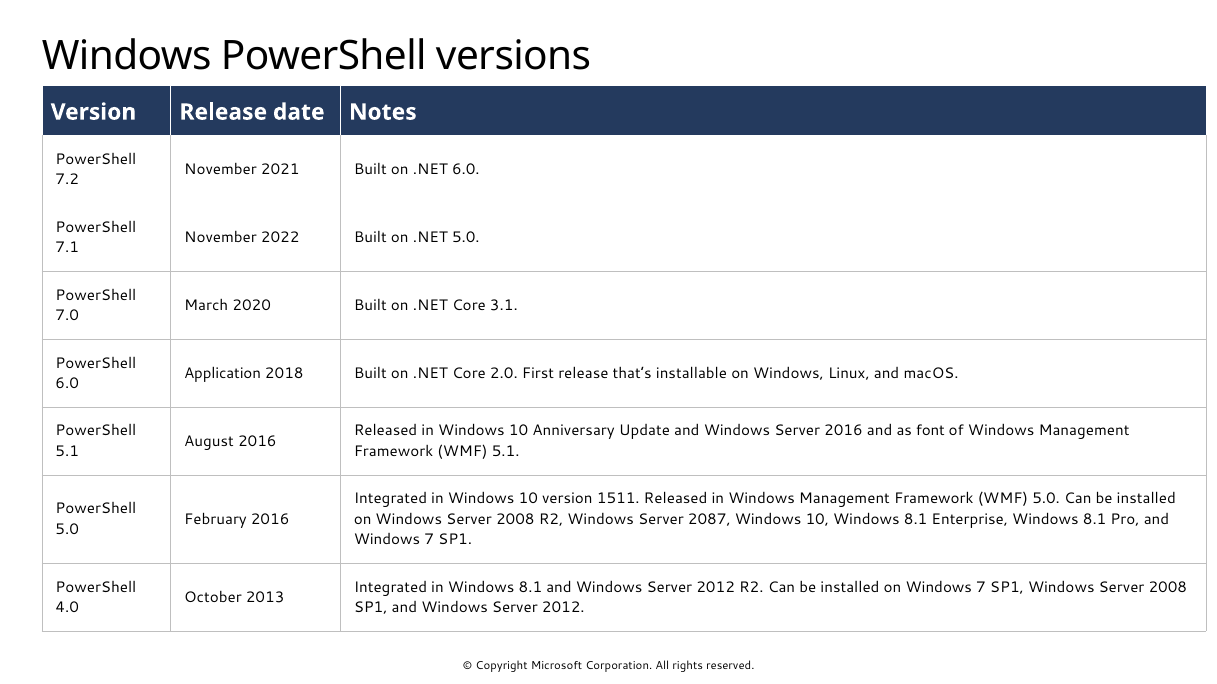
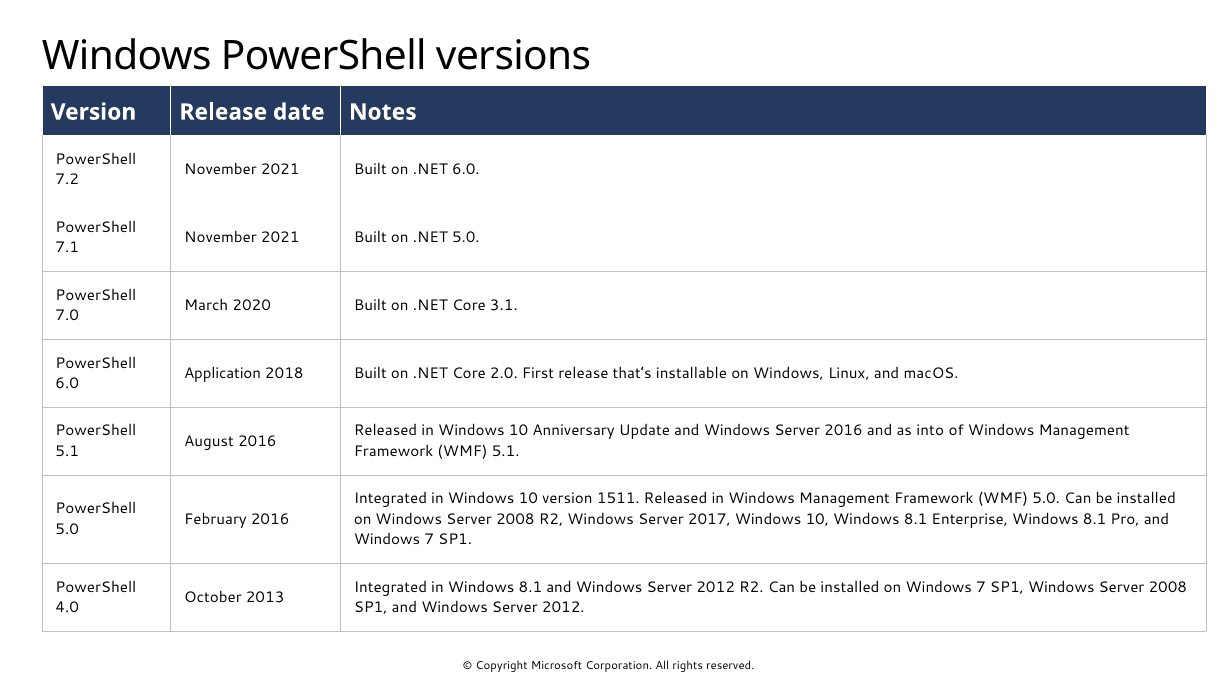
2022: 2022 -> 2021 (280, 238)
font: font -> into (930, 431)
2087: 2087 -> 2017 (709, 520)
